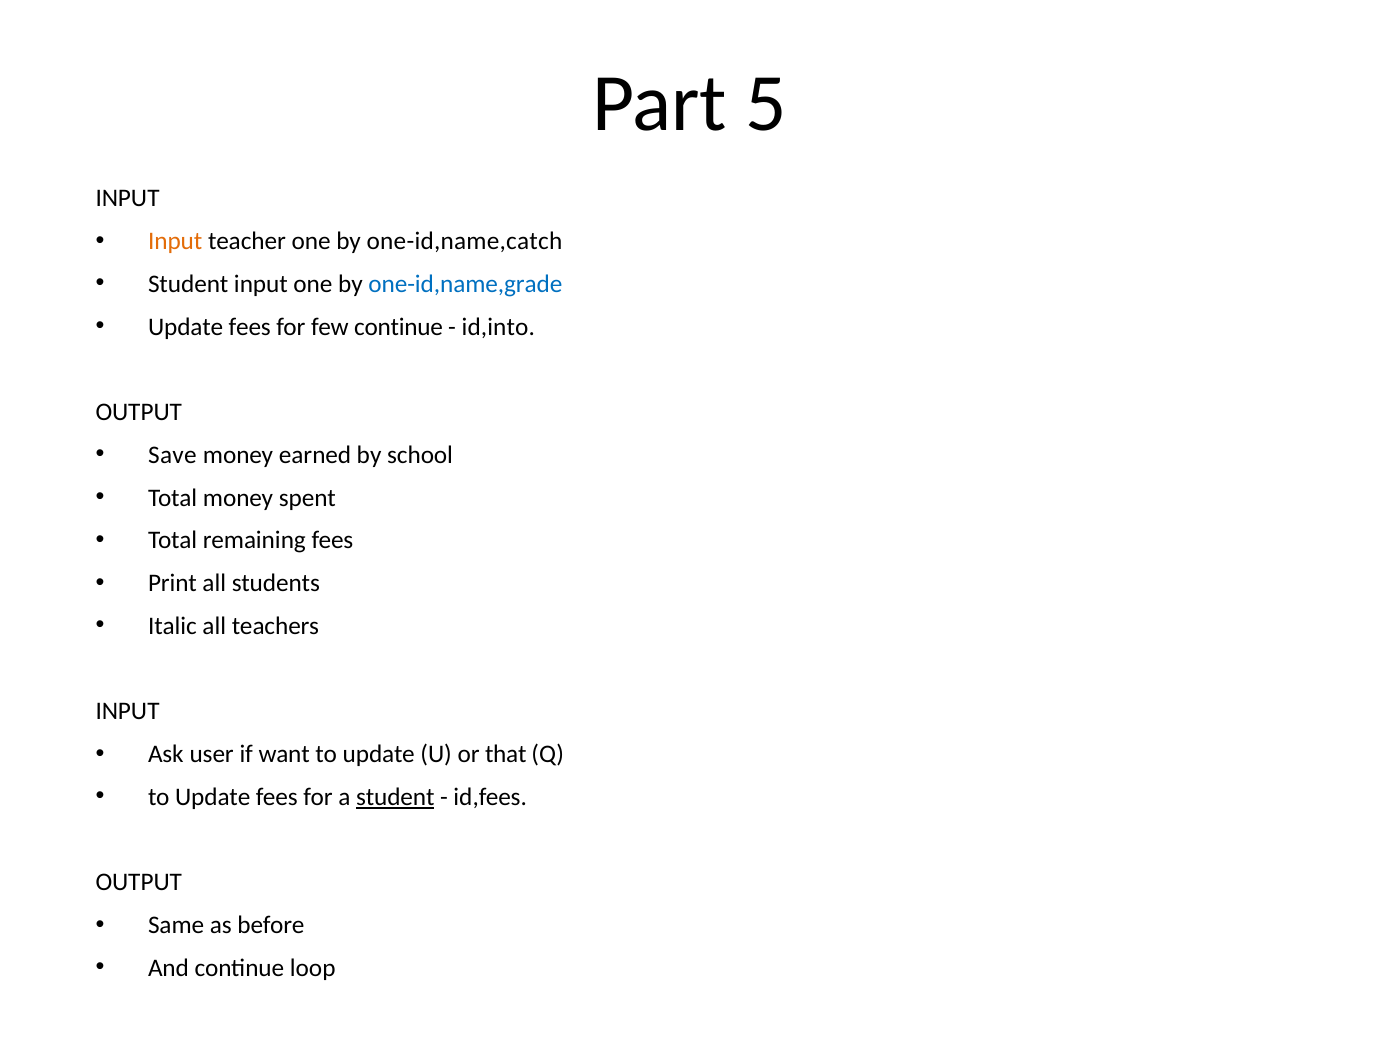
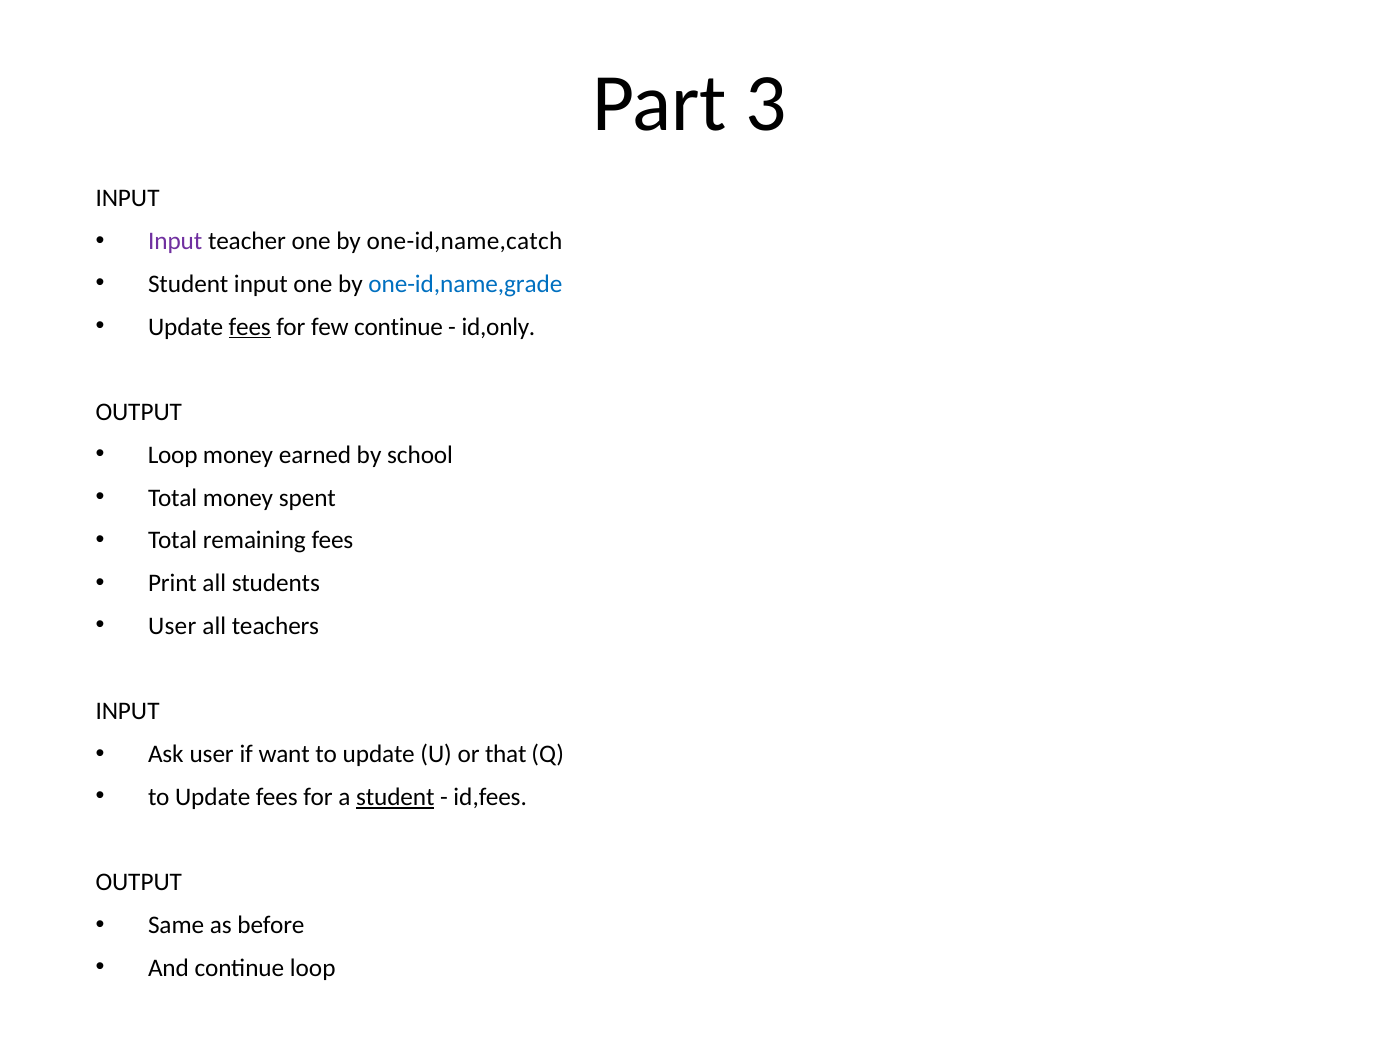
5: 5 -> 3 (766, 104)
Input colour: orange -> purple (175, 241)
fees underline: none -> present (250, 327)
id,into: id,into -> id,only (498, 327)
Save: Save -> Loop (173, 455)
Italic: Italic -> User (172, 626)
